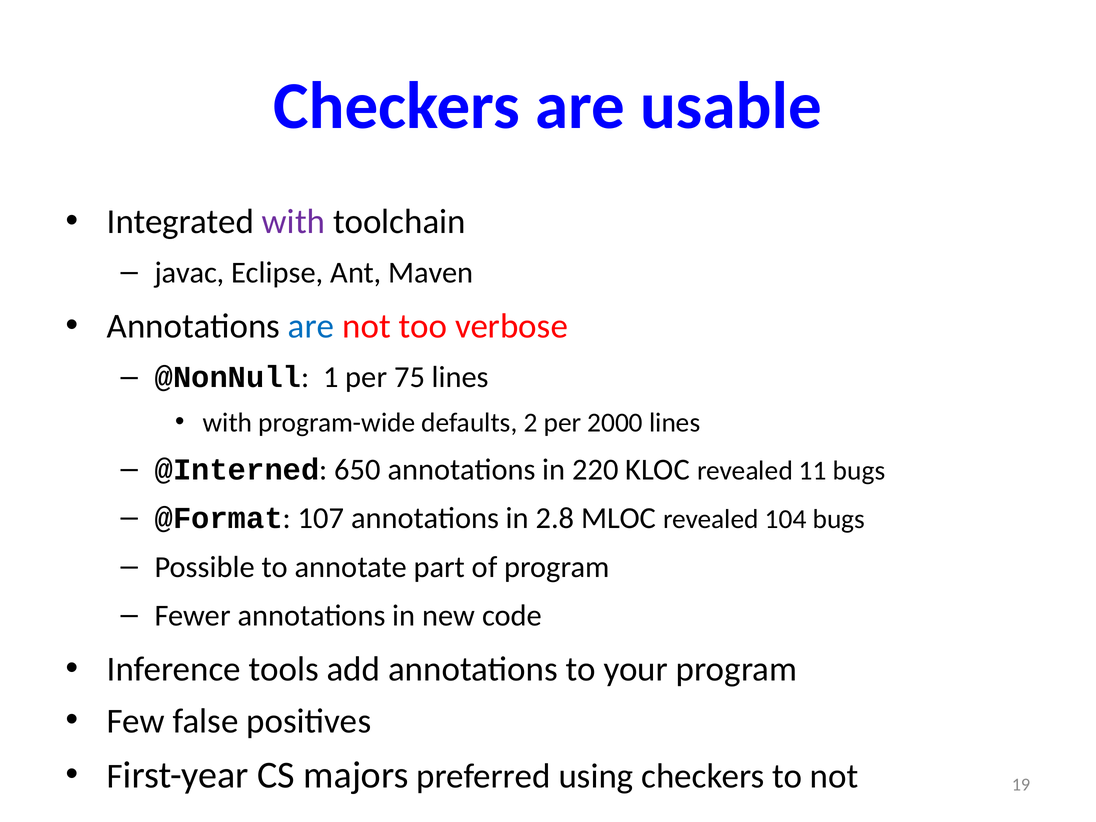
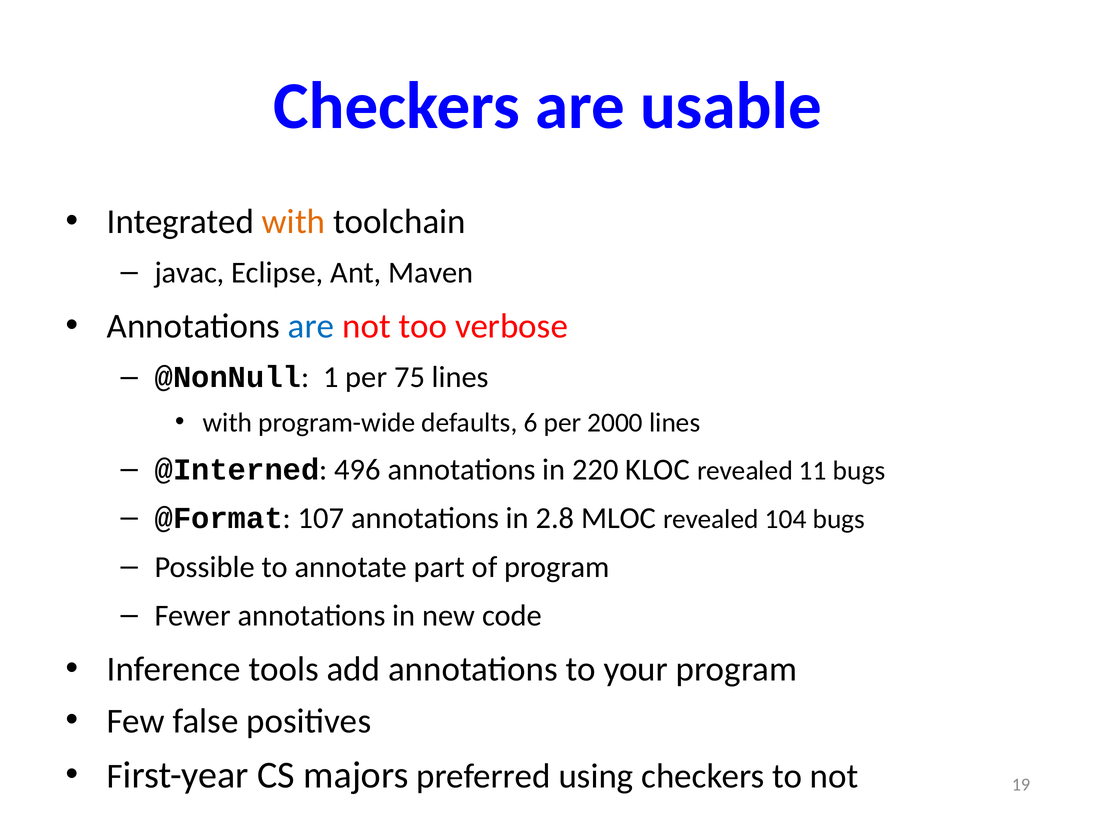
with colour: purple -> orange (294, 222)
2: 2 -> 6 (531, 422)
650: 650 -> 496 (357, 470)
